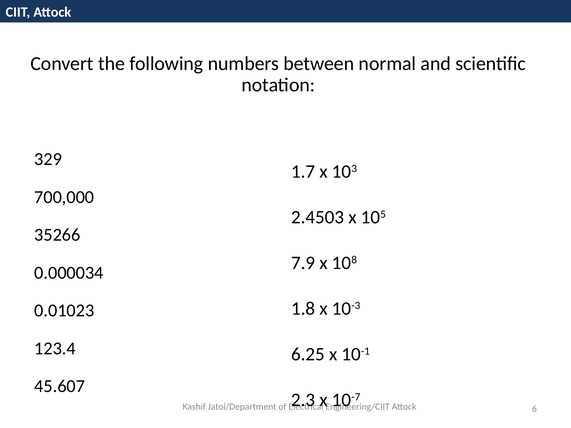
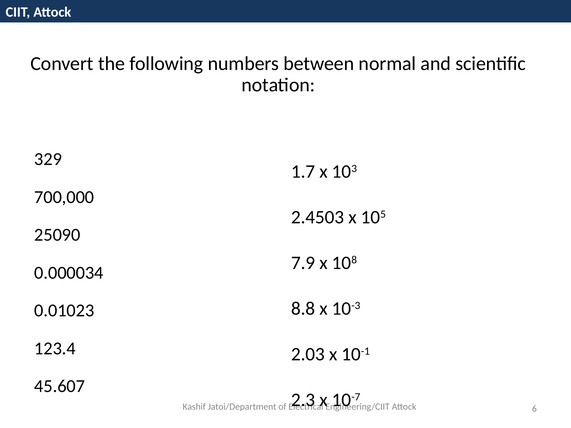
35266: 35266 -> 25090 (57, 235)
1.8: 1.8 -> 8.8 (303, 309)
6.25: 6.25 -> 2.03 (308, 354)
